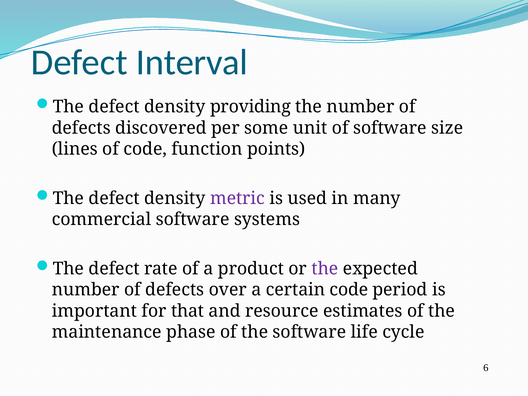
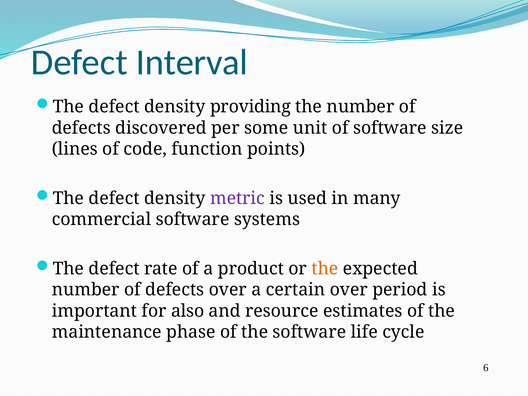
the colour: purple -> orange (325, 269)
certain code: code -> over (349, 290)
that: that -> also (188, 311)
